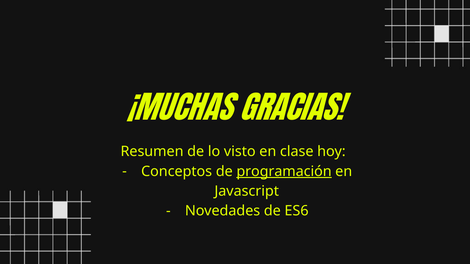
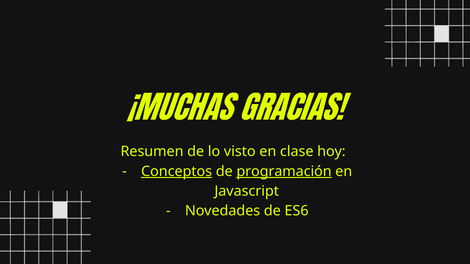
Conceptos underline: none -> present (177, 172)
